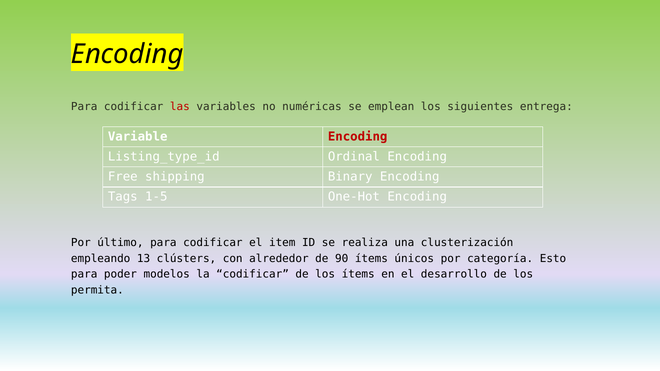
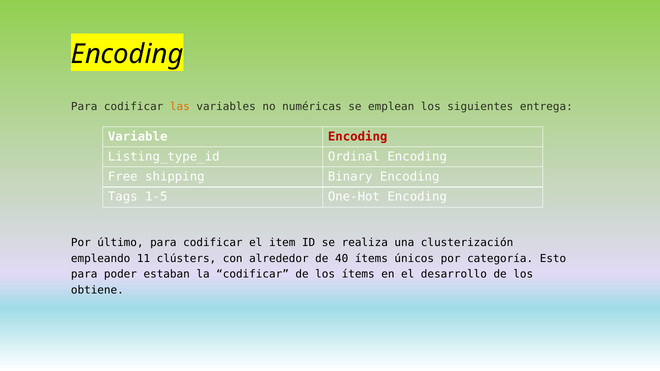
las colour: red -> orange (180, 107)
13: 13 -> 11 (144, 259)
90: 90 -> 40 (342, 259)
modelos: modelos -> estaban (167, 274)
permita: permita -> obtiene (97, 290)
